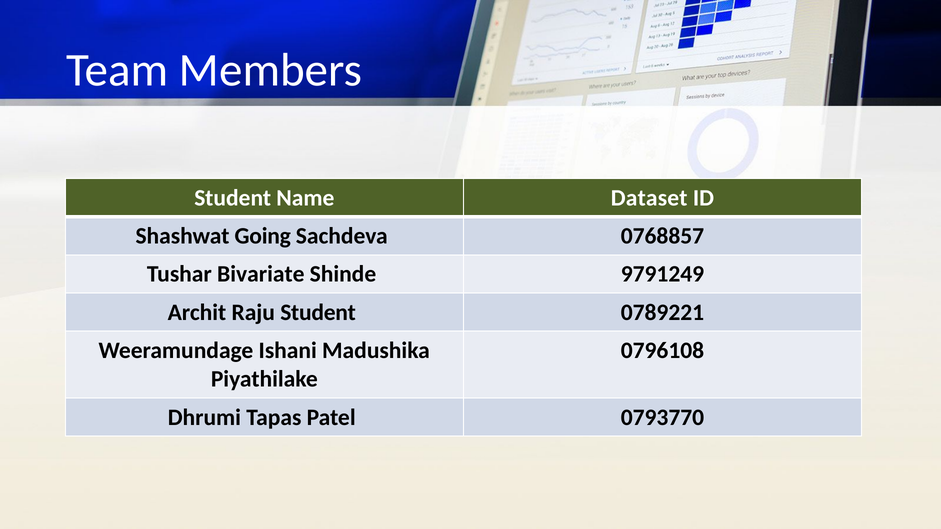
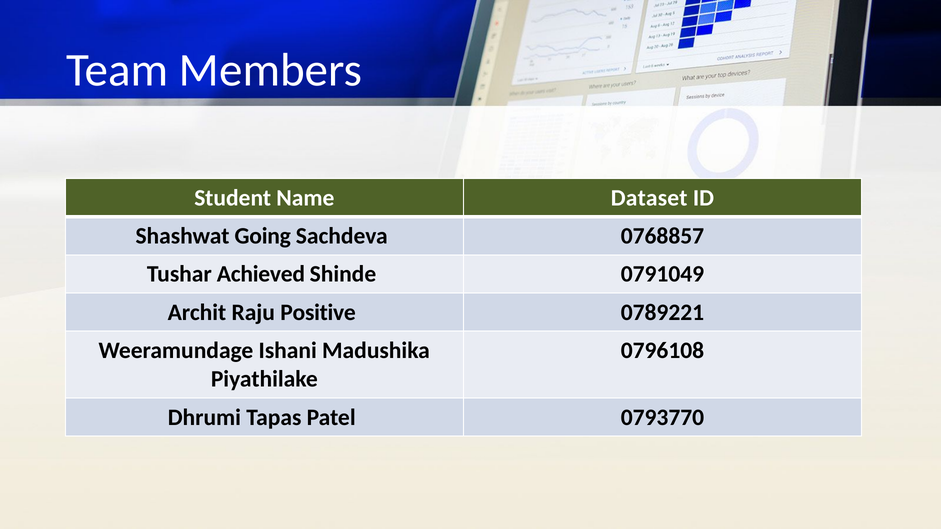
Bivariate: Bivariate -> Achieved (261, 274)
9791249: 9791249 -> 0791049 (662, 274)
Raju Student: Student -> Positive (318, 313)
